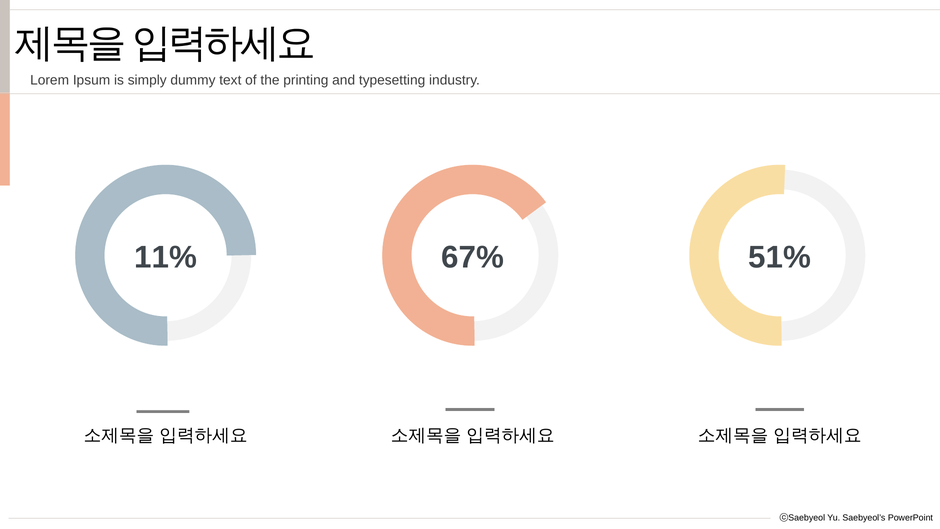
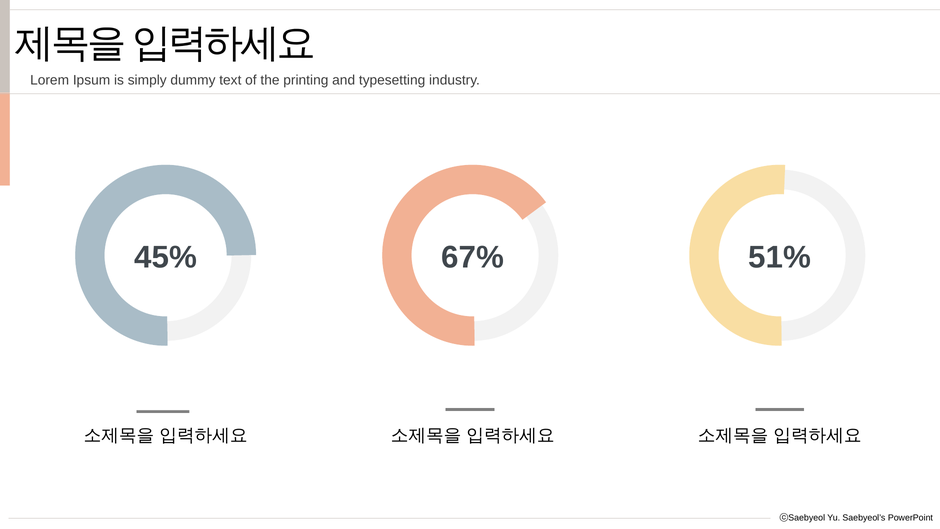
11%: 11% -> 45% (166, 257)
